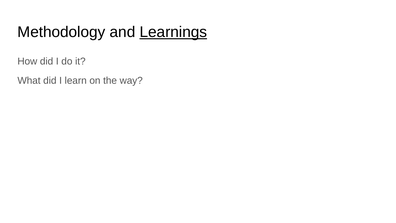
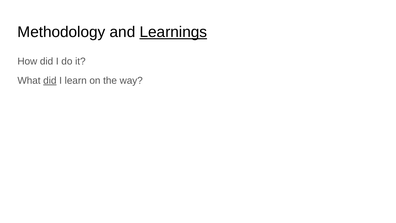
did underline: none -> present (50, 81)
